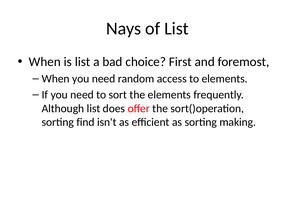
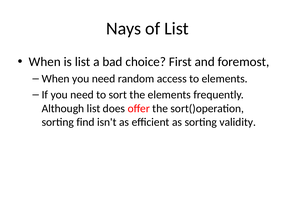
making: making -> validity (238, 122)
